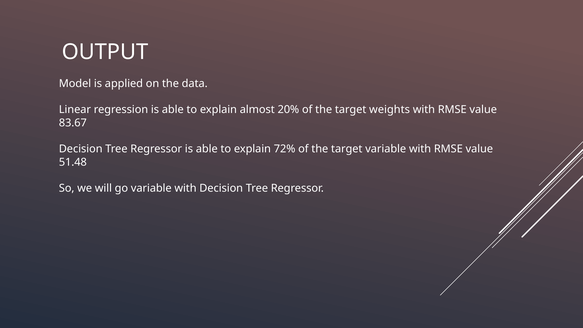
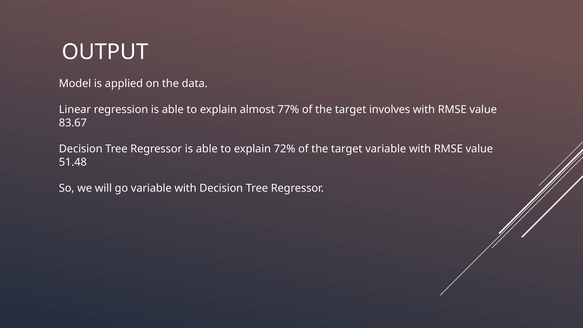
20%: 20% -> 77% (288, 110)
weights: weights -> involves (390, 110)
